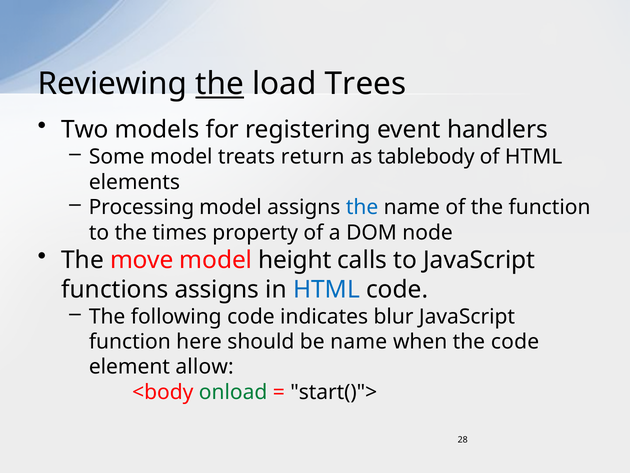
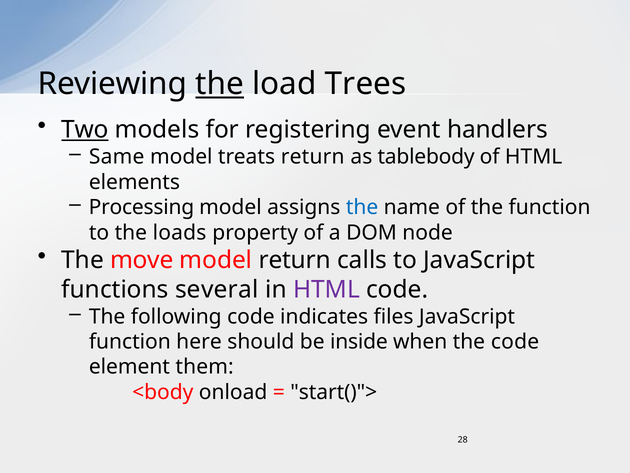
Two underline: none -> present (85, 130)
Some: Some -> Same (117, 157)
times: times -> loads (180, 232)
model height: height -> return (295, 260)
functions assigns: assigns -> several (217, 289)
HTML colour: blue -> purple (326, 289)
blur: blur -> files (394, 316)
be name: name -> inside (359, 341)
allow: allow -> them (205, 367)
onload colour: green -> black (233, 392)
